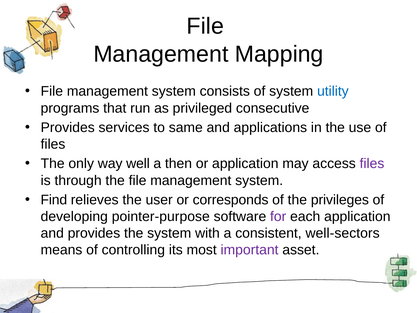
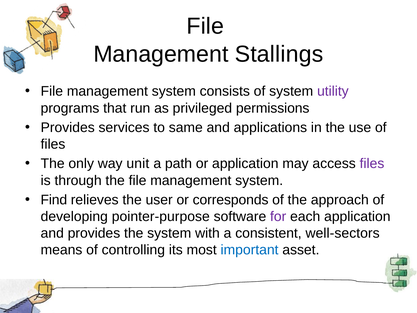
Mapping: Mapping -> Stallings (279, 54)
utility colour: blue -> purple (333, 91)
consecutive: consecutive -> permissions (273, 108)
well: well -> unit (138, 164)
then: then -> path (178, 164)
privileges: privileges -> approach (340, 200)
important colour: purple -> blue (250, 250)
